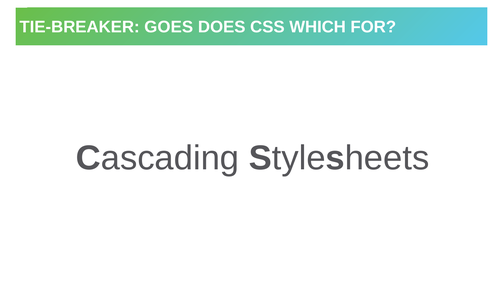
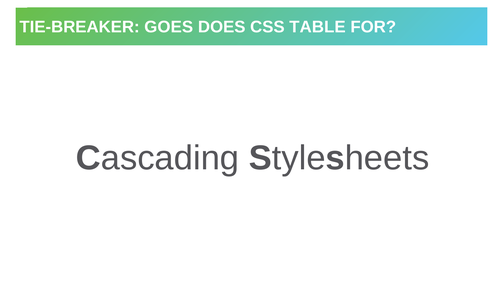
WHICH: WHICH -> TABLE (317, 27)
